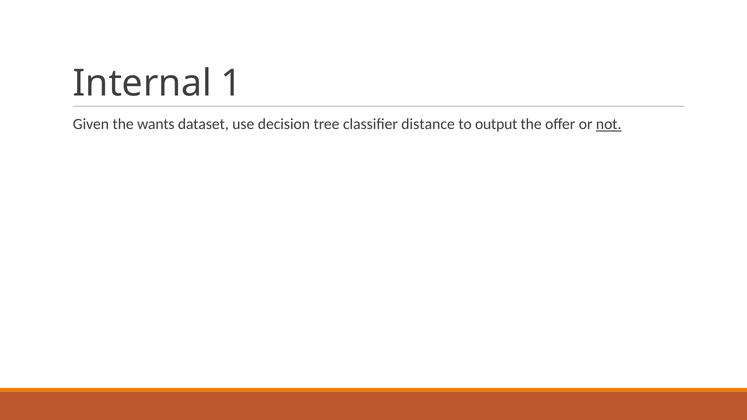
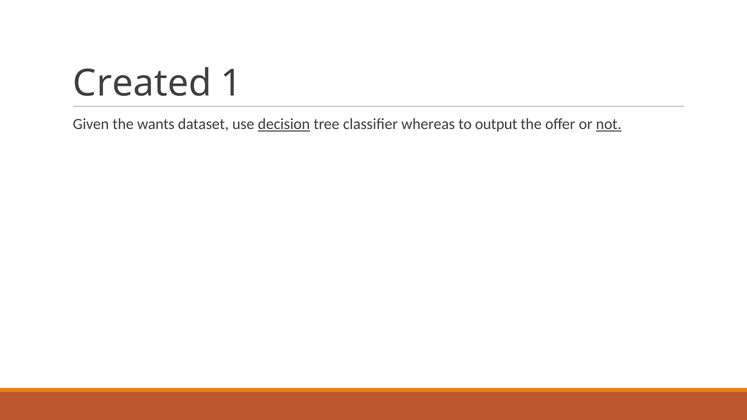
Internal: Internal -> Created (142, 84)
decision underline: none -> present (284, 124)
distance: distance -> whereas (428, 124)
